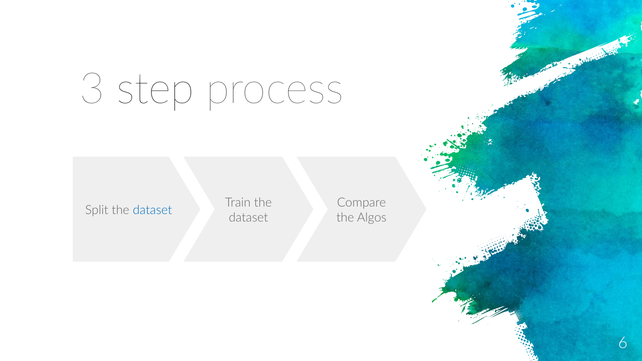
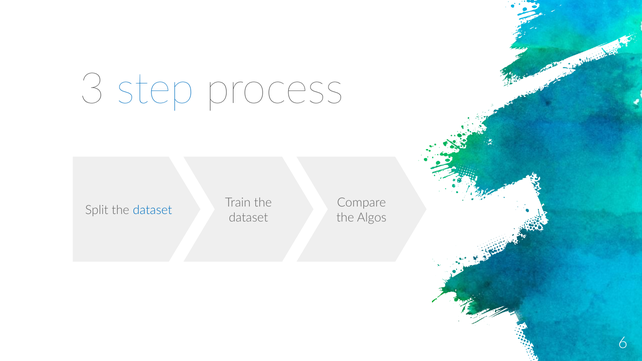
step colour: black -> blue (155, 89)
